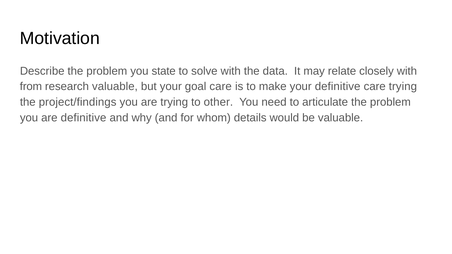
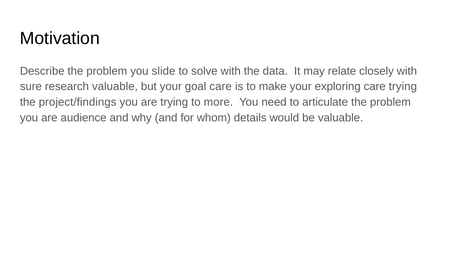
state: state -> slide (164, 71)
from: from -> sure (31, 87)
your definitive: definitive -> exploring (338, 87)
other: other -> more (218, 102)
are definitive: definitive -> audience (84, 118)
